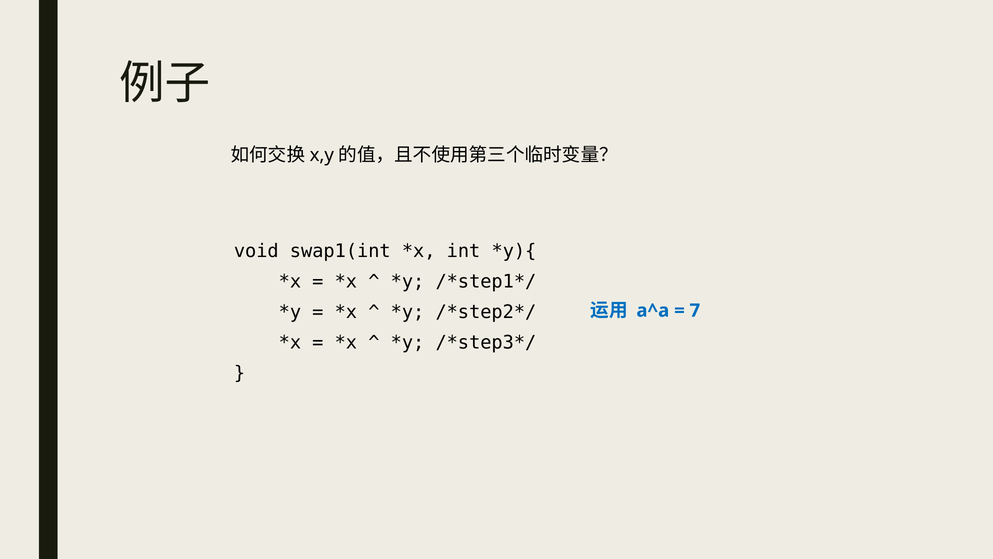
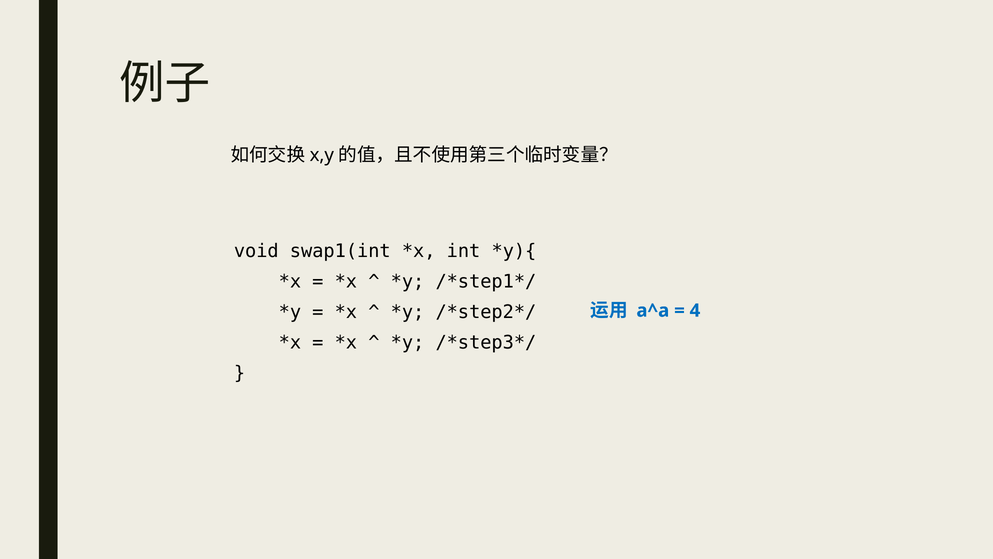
7: 7 -> 4 (695, 310)
